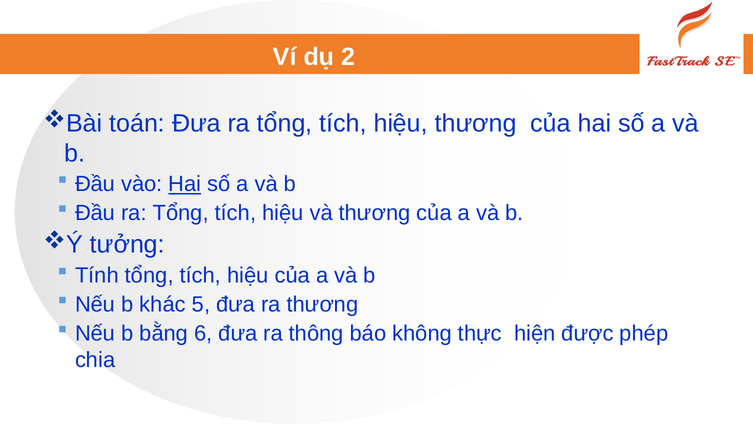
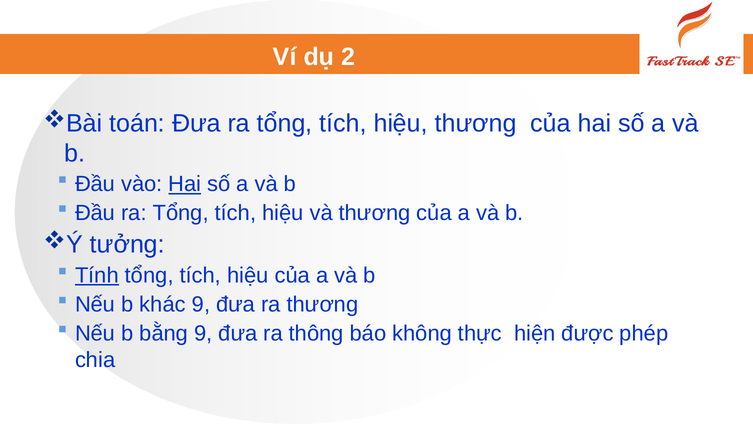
Tính underline: none -> present (97, 275)
khác 5: 5 -> 9 (201, 304)
bằng 6: 6 -> 9 (203, 333)
